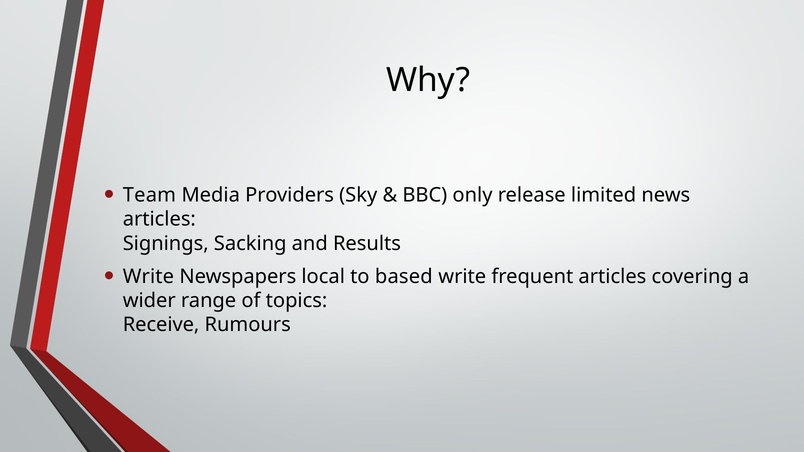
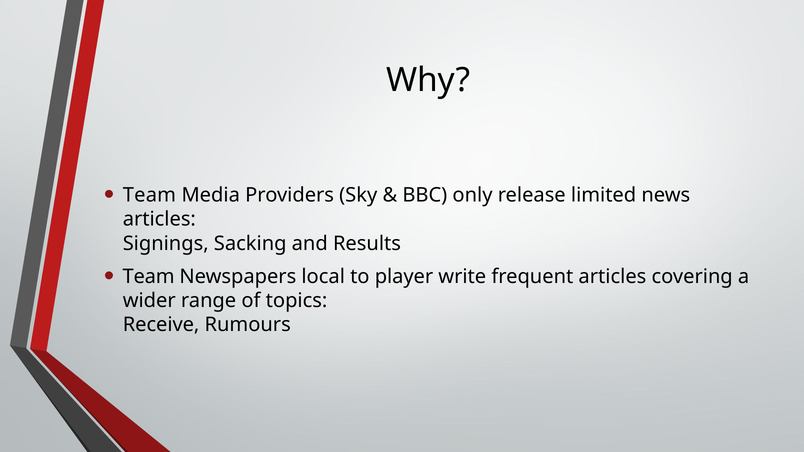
Write: Write -> Team (149, 277)
based: based -> player (404, 277)
